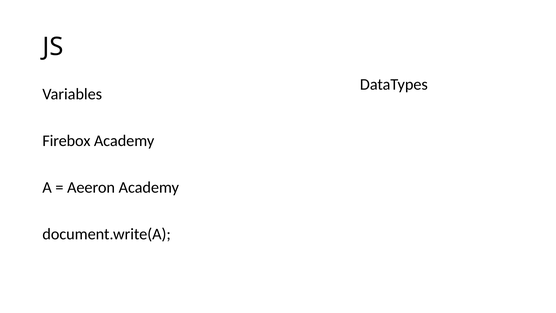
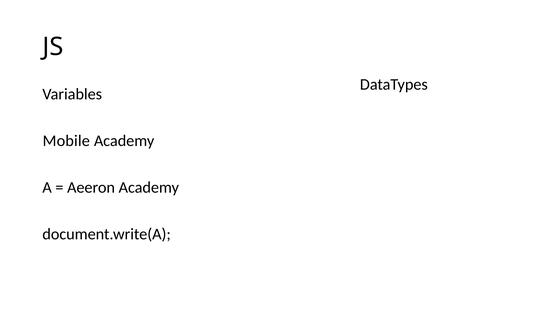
Firebox: Firebox -> Mobile (66, 141)
